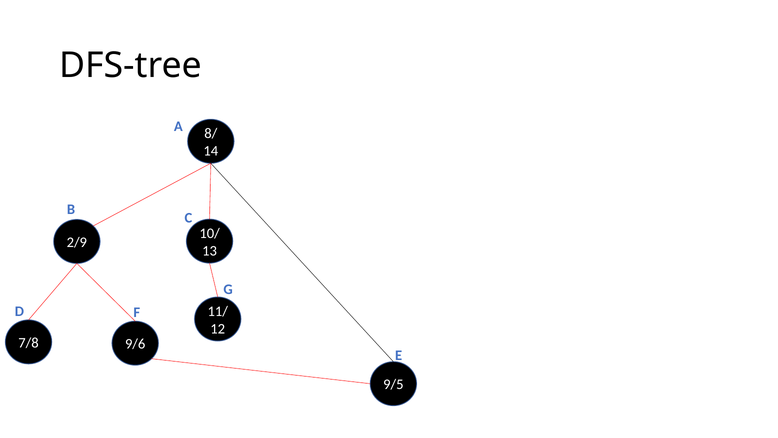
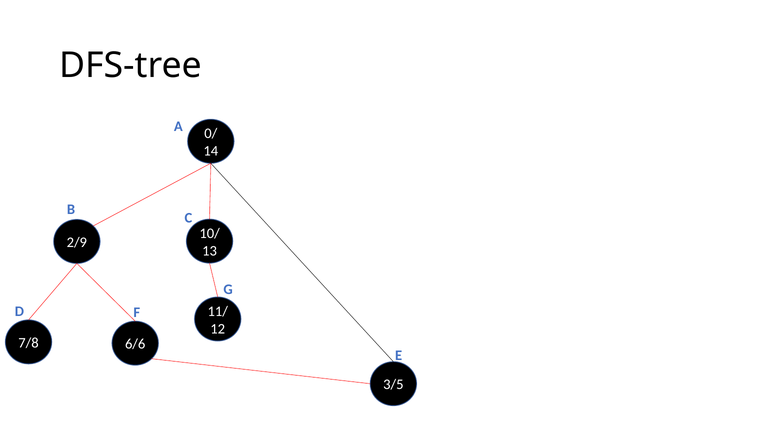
8/: 8/ -> 0/ (211, 133)
9/6: 9/6 -> 6/6 (135, 344)
9/5: 9/5 -> 3/5 (393, 384)
